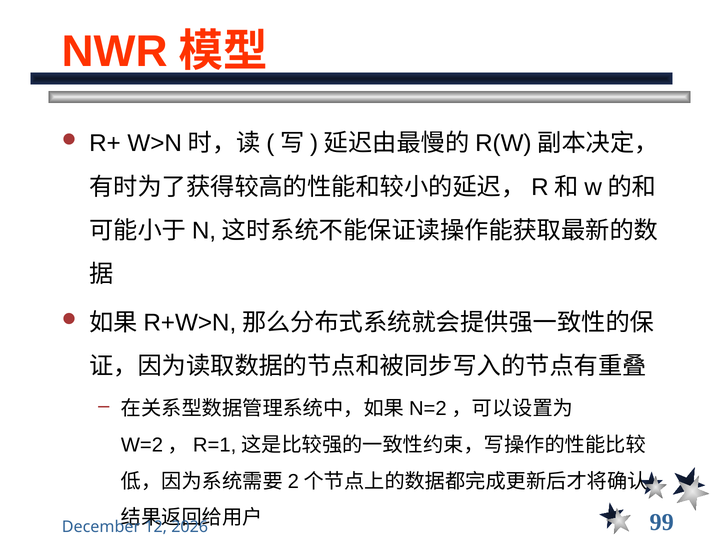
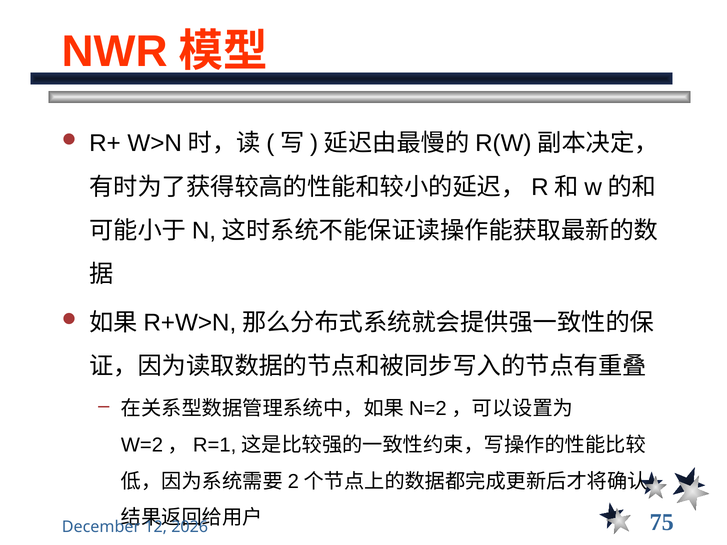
99: 99 -> 75 (662, 523)
